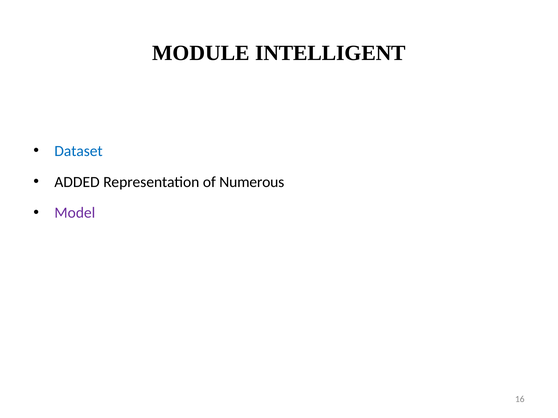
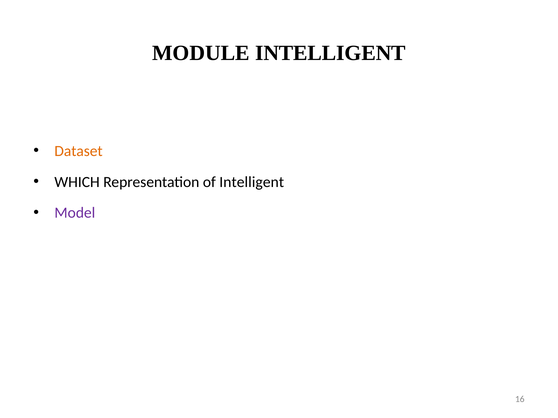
Dataset colour: blue -> orange (79, 151)
ADDED: ADDED -> WHICH (77, 182)
of Numerous: Numerous -> Intelligent (252, 182)
